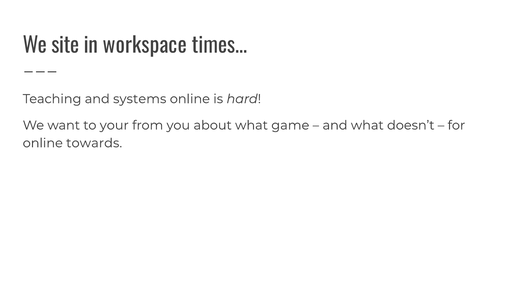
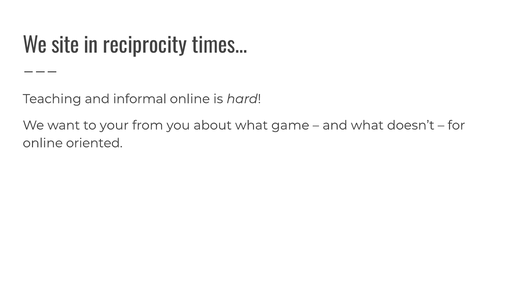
workspace: workspace -> reciprocity (145, 46)
systems: systems -> informal (140, 99)
towards: towards -> oriented (94, 143)
